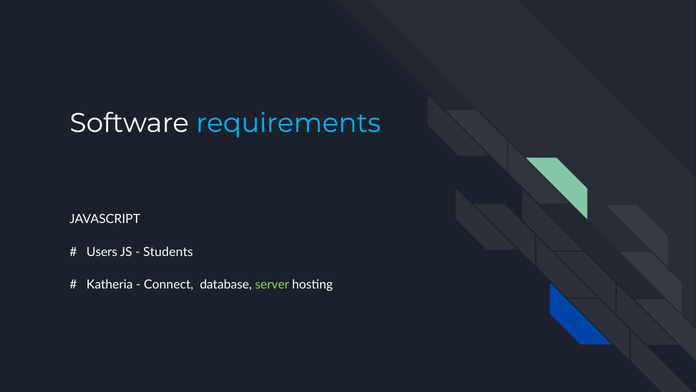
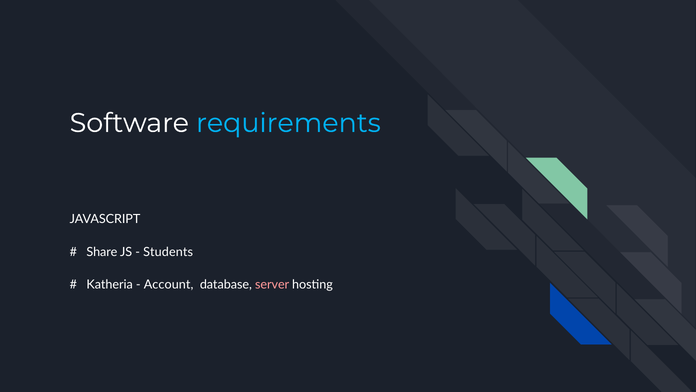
Users: Users -> Share (102, 252)
Connect: Connect -> Account (169, 284)
server colour: light green -> pink (272, 284)
